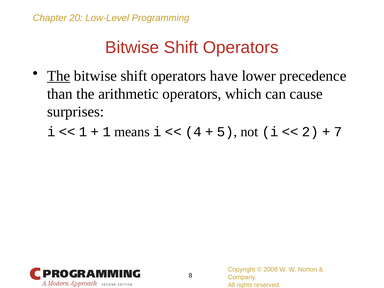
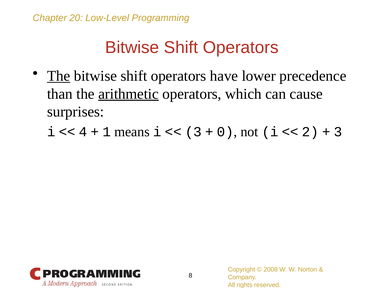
arithmetic underline: none -> present (128, 94)
1: 1 -> 4 (83, 132)
4: 4 -> 3 (193, 132)
5: 5 -> 0 (225, 132)
7: 7 -> 3 (338, 132)
